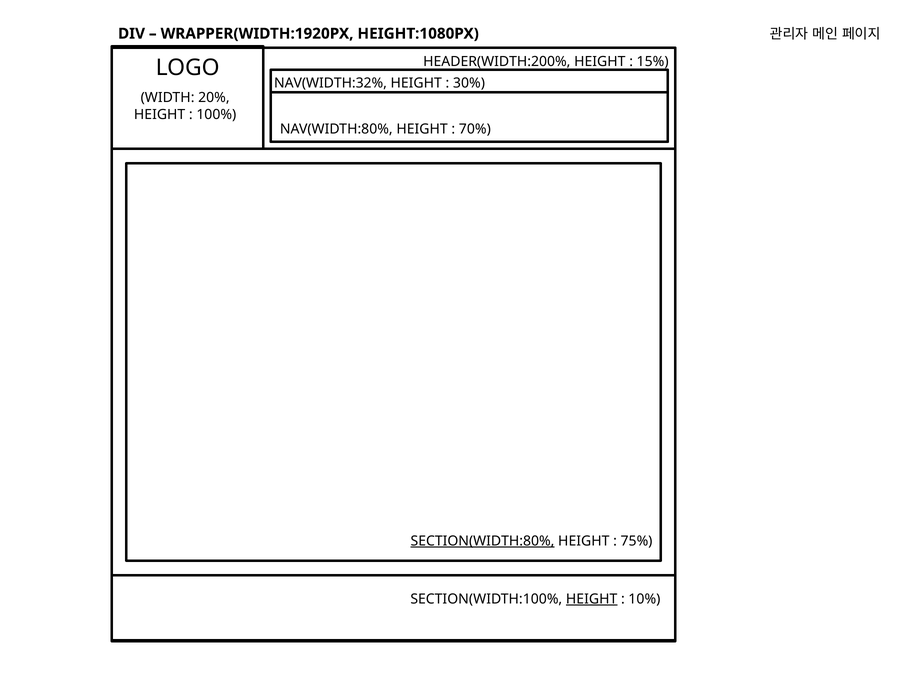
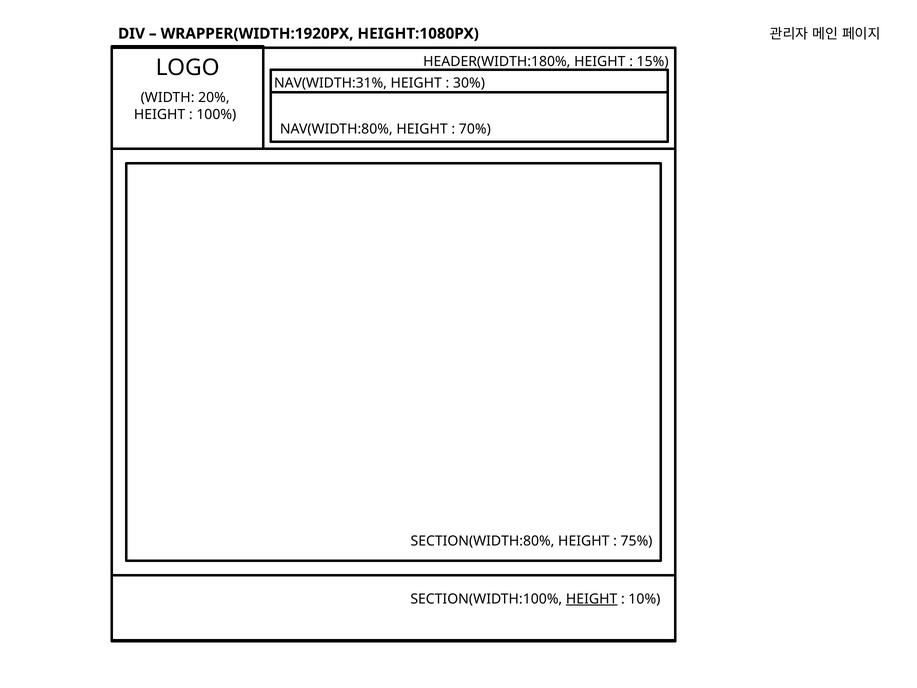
HEADER(WIDTH:200%: HEADER(WIDTH:200% -> HEADER(WIDTH:180% (497, 62)
NAV(WIDTH:32%: NAV(WIDTH:32% -> NAV(WIDTH:31% (331, 83)
SECTION(WIDTH:80% underline: present -> none (483, 541)
